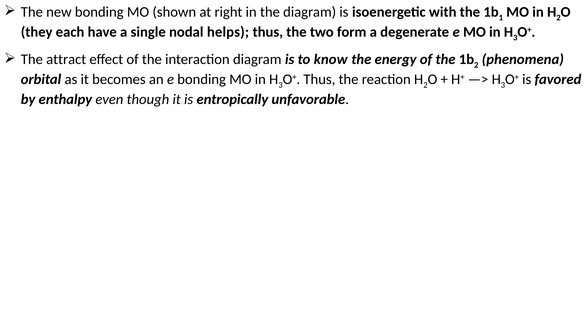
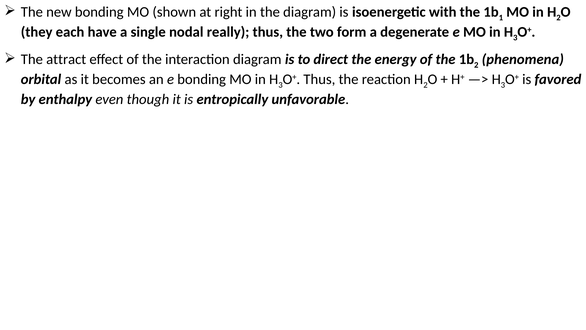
helps: helps -> really (228, 32)
know: know -> direct (331, 59)
